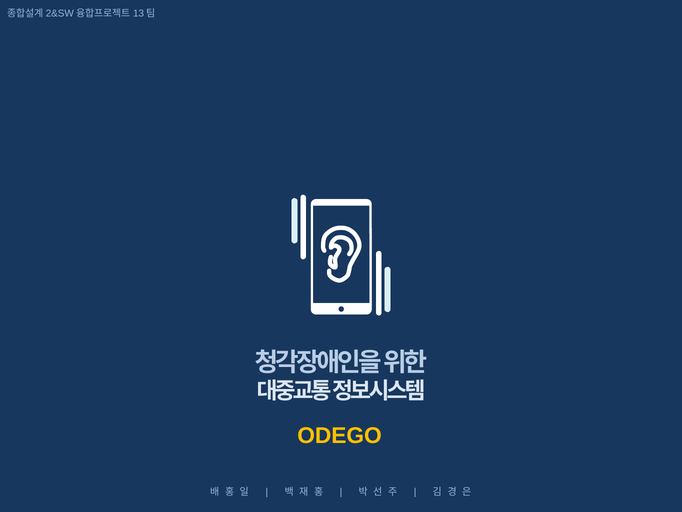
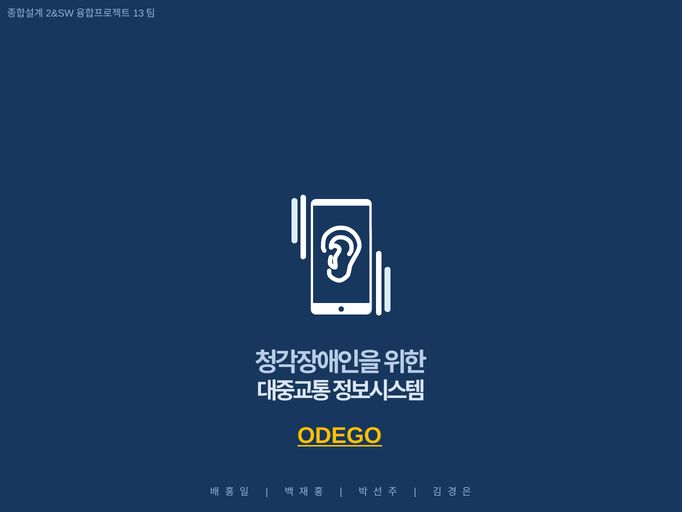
ODEGO underline: none -> present (340, 435)
